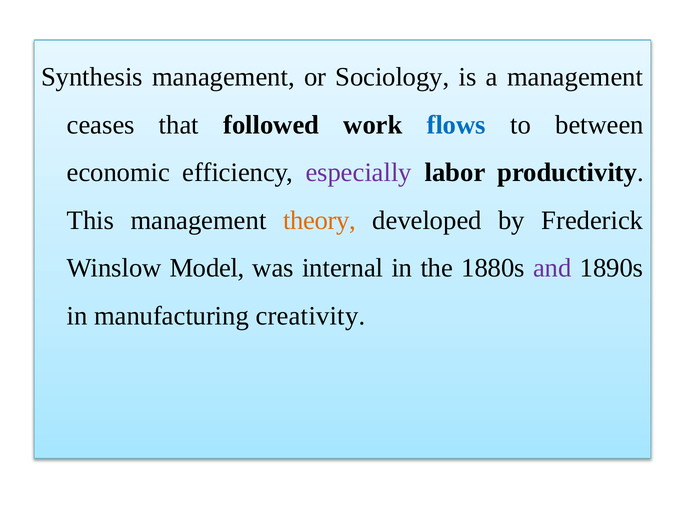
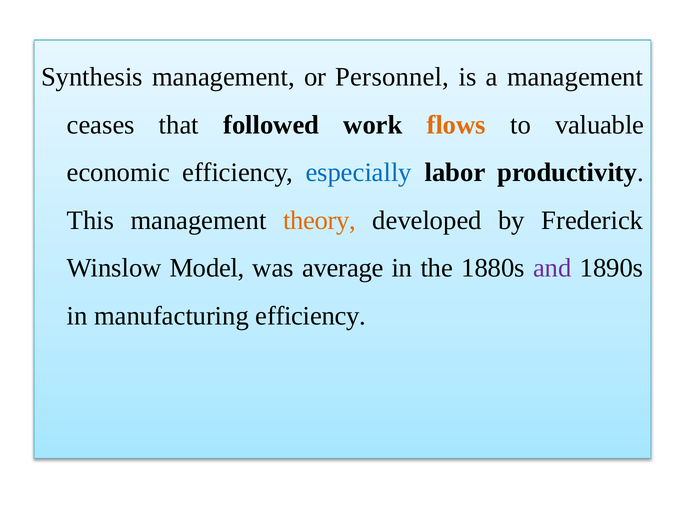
Sociology: Sociology -> Personnel (392, 77)
flows colour: blue -> orange (456, 125)
between: between -> valuable (600, 125)
especially colour: purple -> blue (359, 173)
internal: internal -> average (343, 268)
manufacturing creativity: creativity -> efficiency (311, 316)
